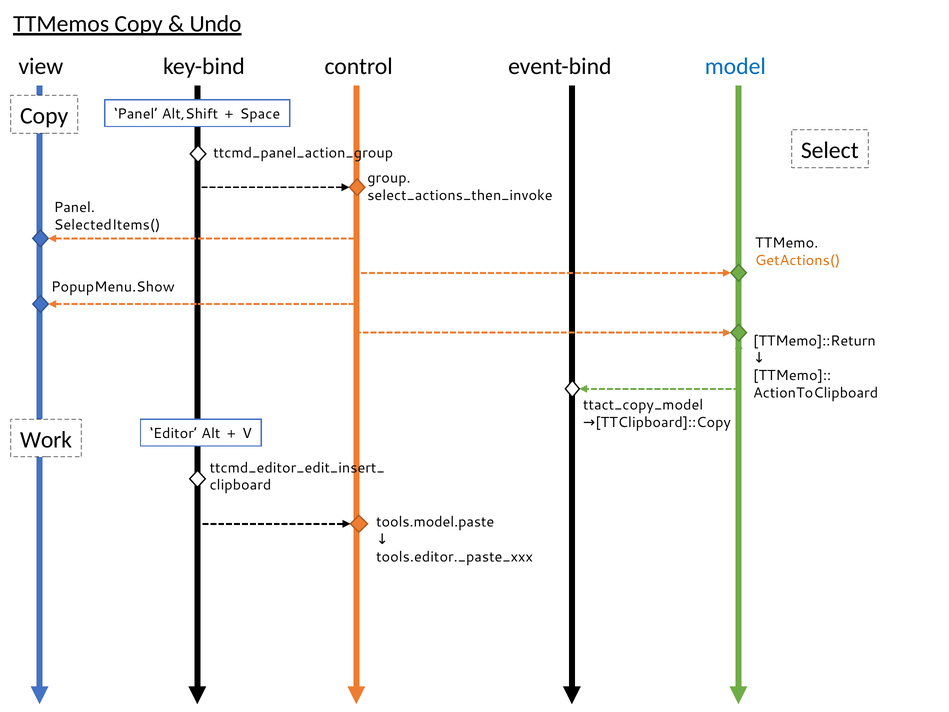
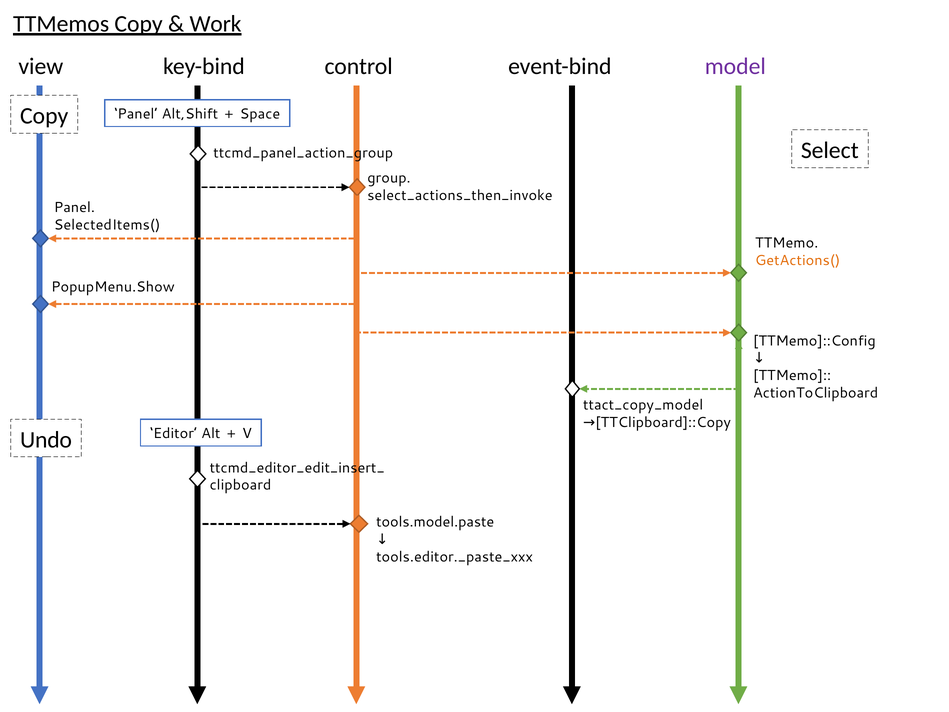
Undo: Undo -> Work (215, 24)
model colour: blue -> purple (735, 66)
TTMemo]::Return: TTMemo]::Return -> TTMemo]::Config (814, 341)
Work: Work -> Undo (46, 440)
